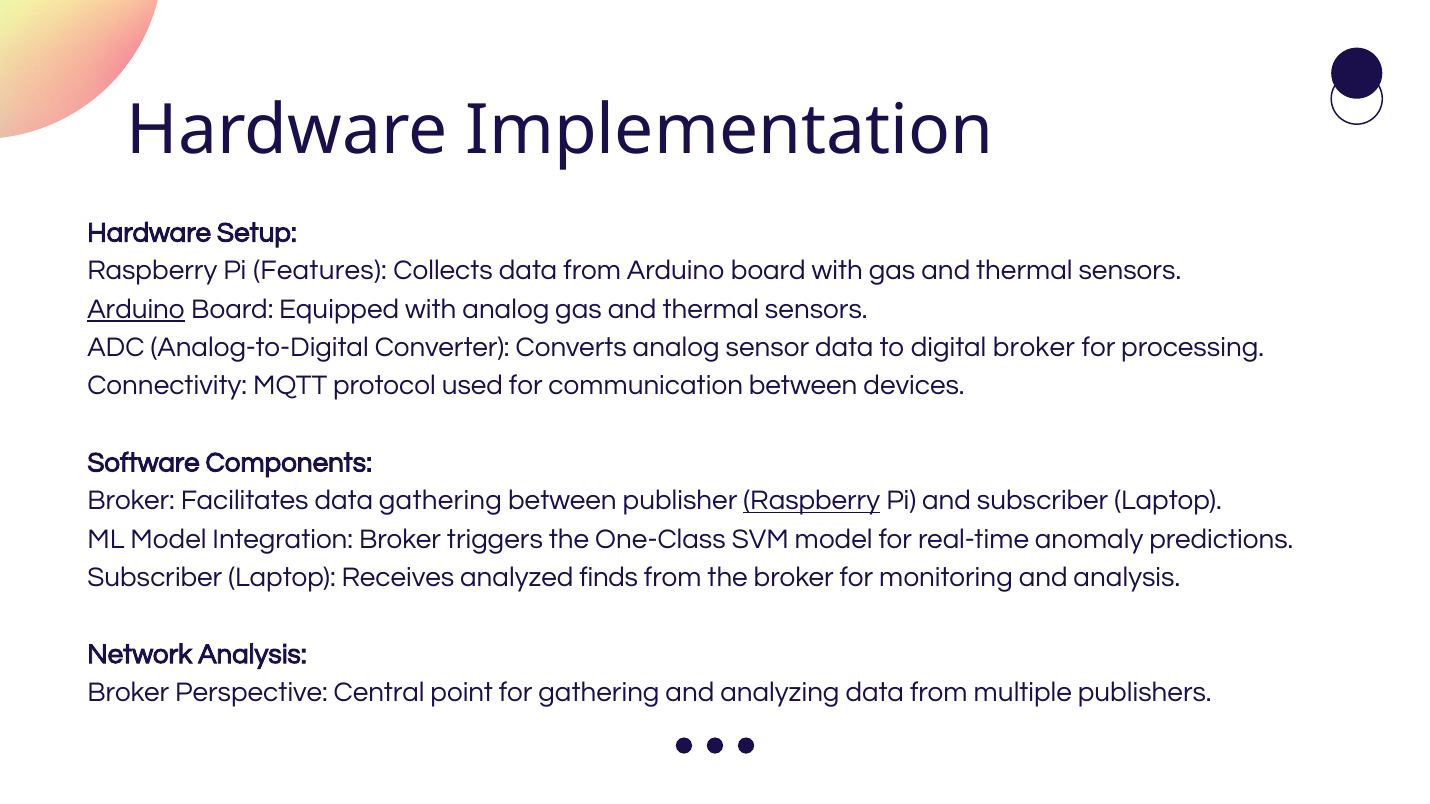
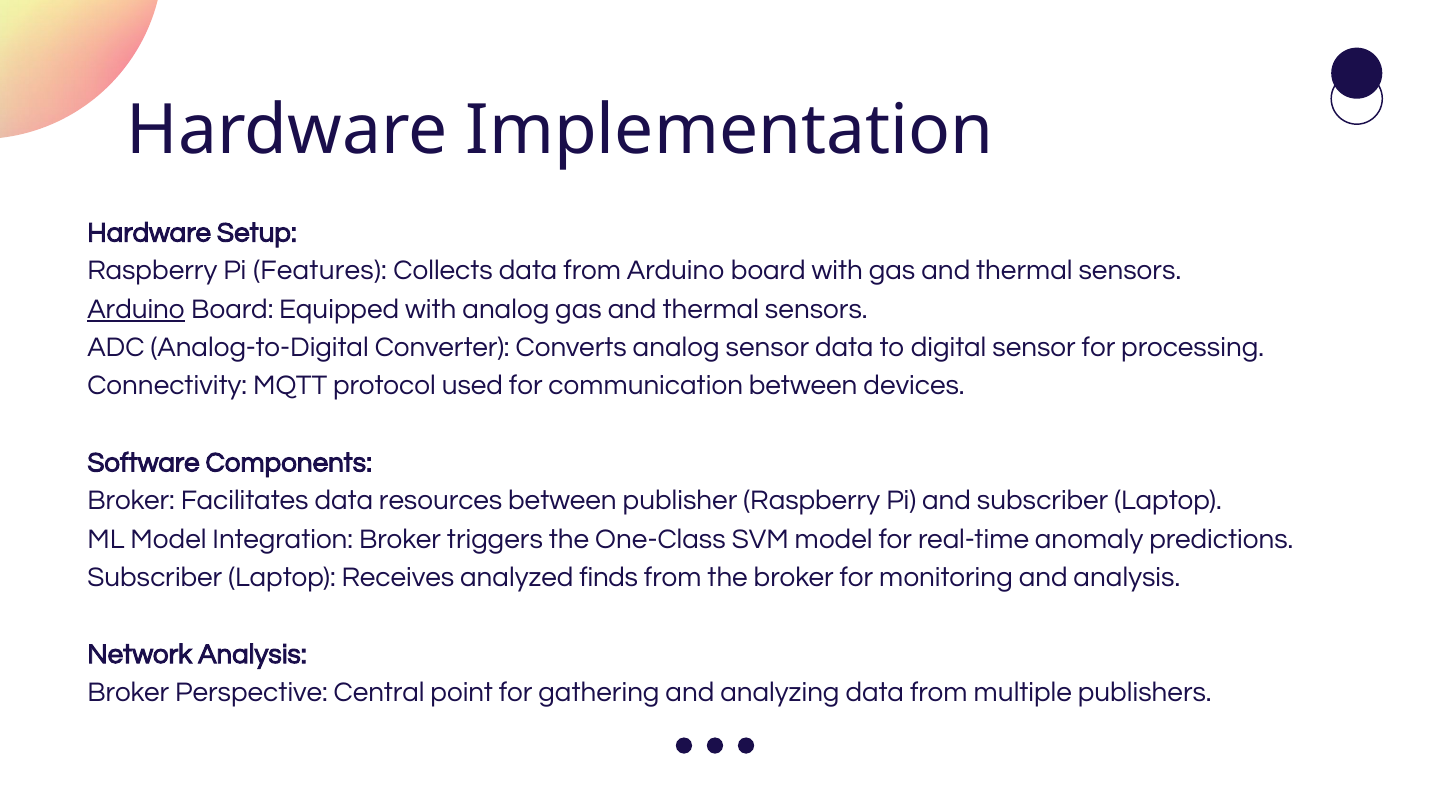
digital broker: broker -> sensor (1034, 348)
data gathering: gathering -> resources (441, 501)
Raspberry underline: present -> none (812, 501)
